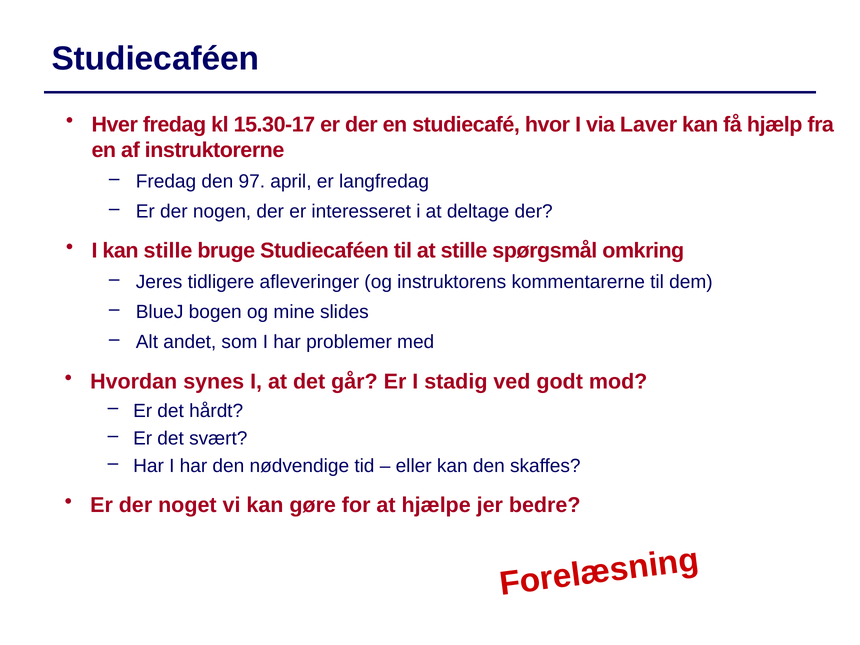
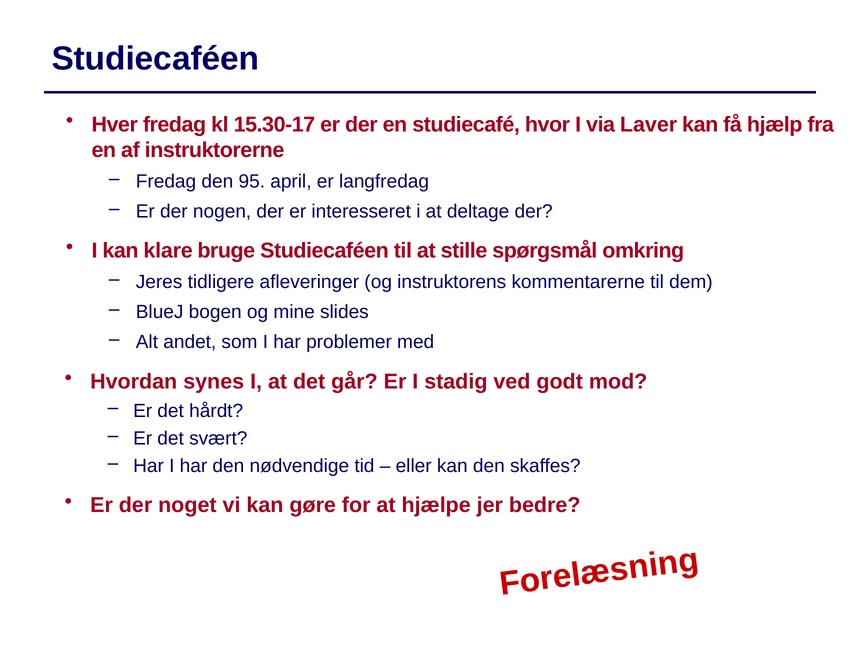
97: 97 -> 95 (252, 182)
kan stille: stille -> klare (168, 251)
